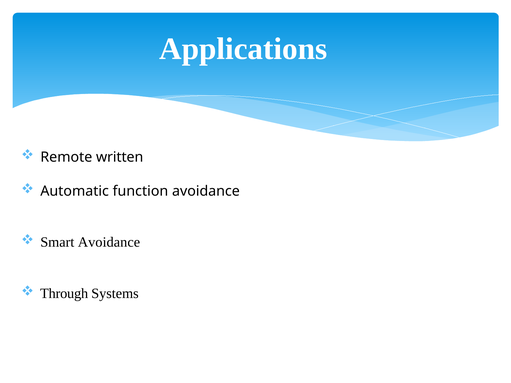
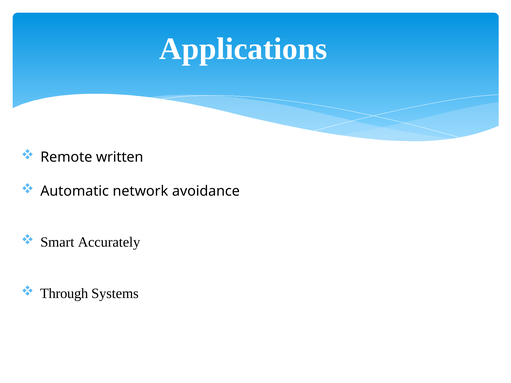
function: function -> network (140, 191)
Smart Avoidance: Avoidance -> Accurately (109, 242)
